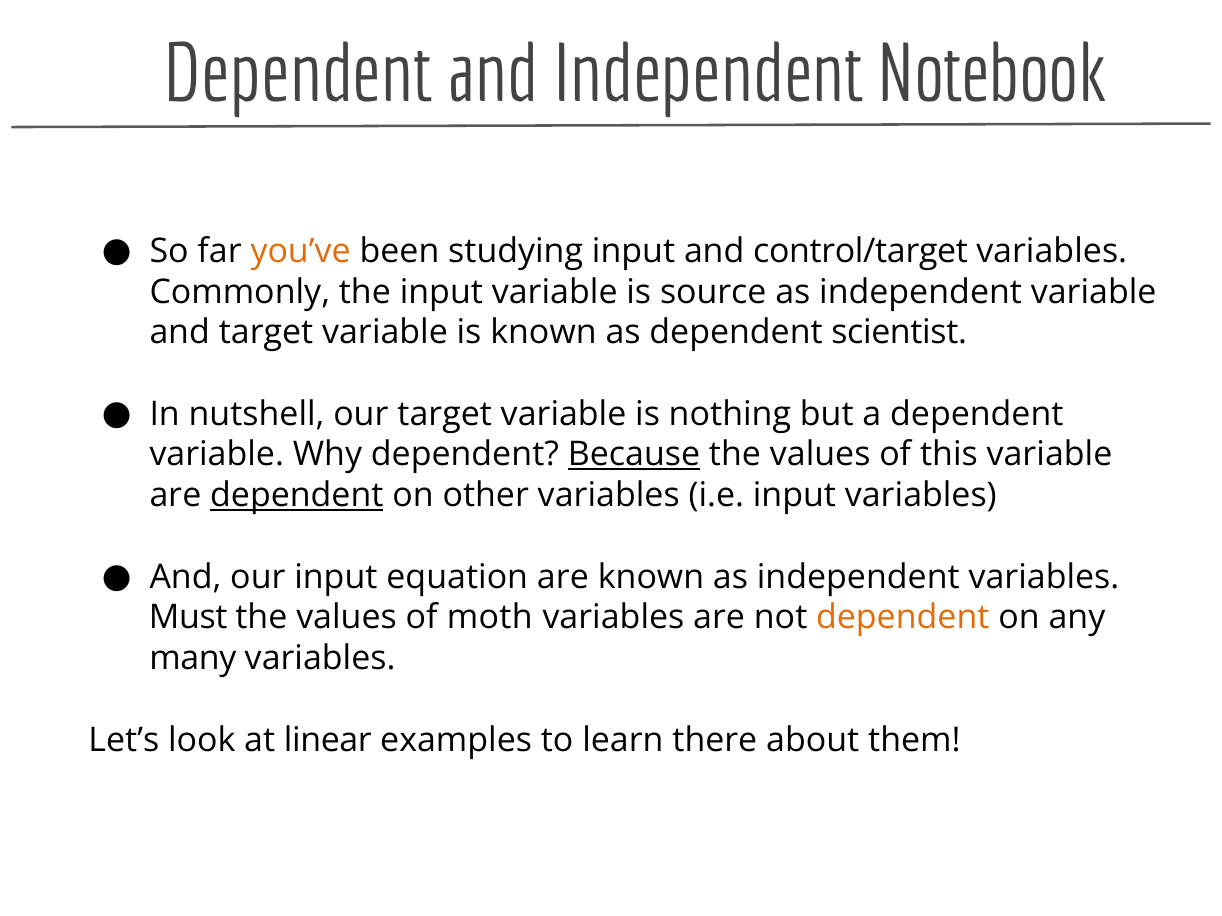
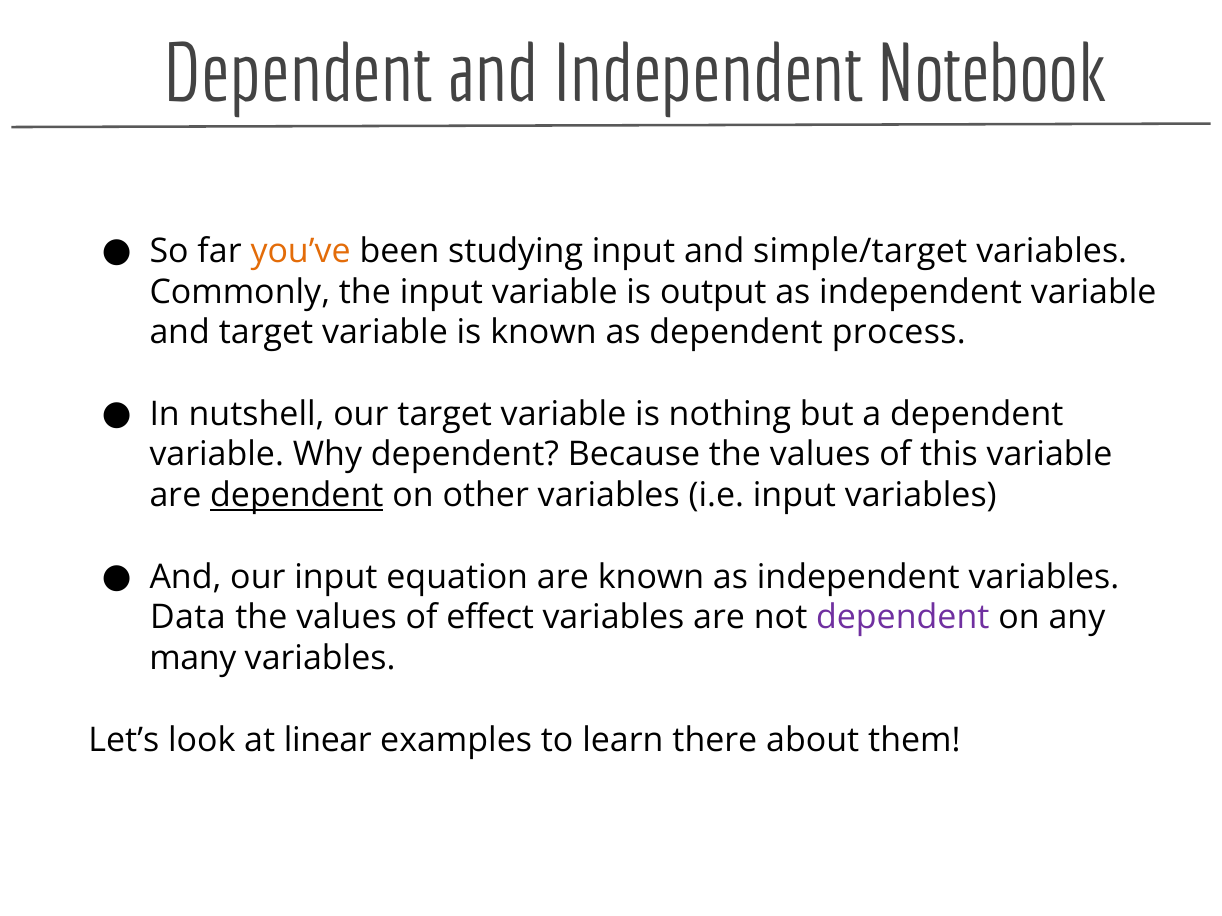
control/target: control/target -> simple/target (860, 251)
source: source -> output (713, 292)
scientist: scientist -> process (899, 333)
Because underline: present -> none (634, 455)
Must: Must -> Data (188, 618)
moth: moth -> effect (490, 618)
dependent colour: orange -> purple (903, 618)
